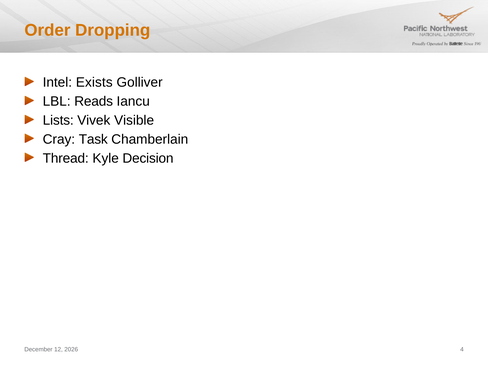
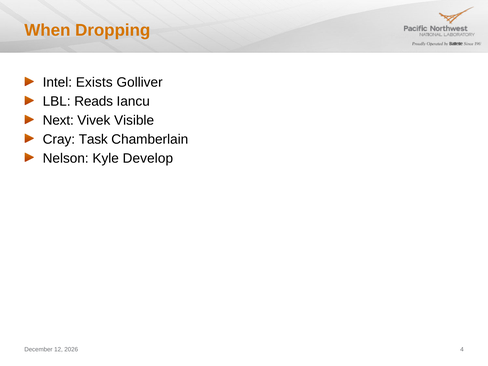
Order: Order -> When (47, 30)
Lists: Lists -> Next (58, 120)
Thread: Thread -> Nelson (66, 158)
Decision: Decision -> Develop (148, 158)
